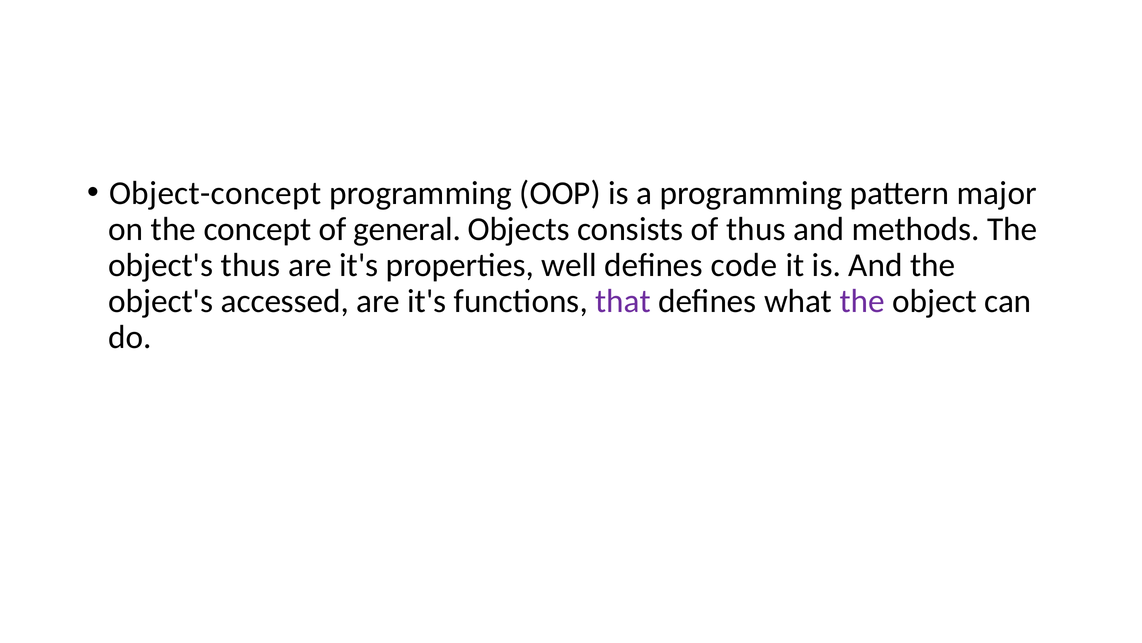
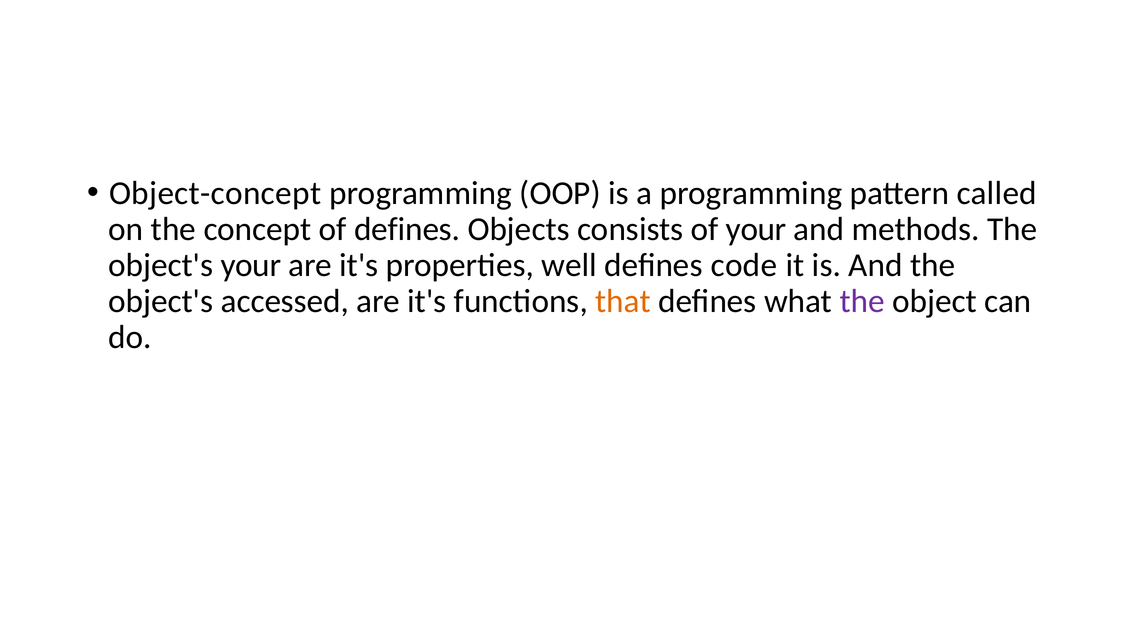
major: major -> called (997, 193)
of general: general -> defines (407, 229)
of thus: thus -> your (756, 229)
object's thus: thus -> your (251, 265)
that colour: purple -> orange (623, 301)
